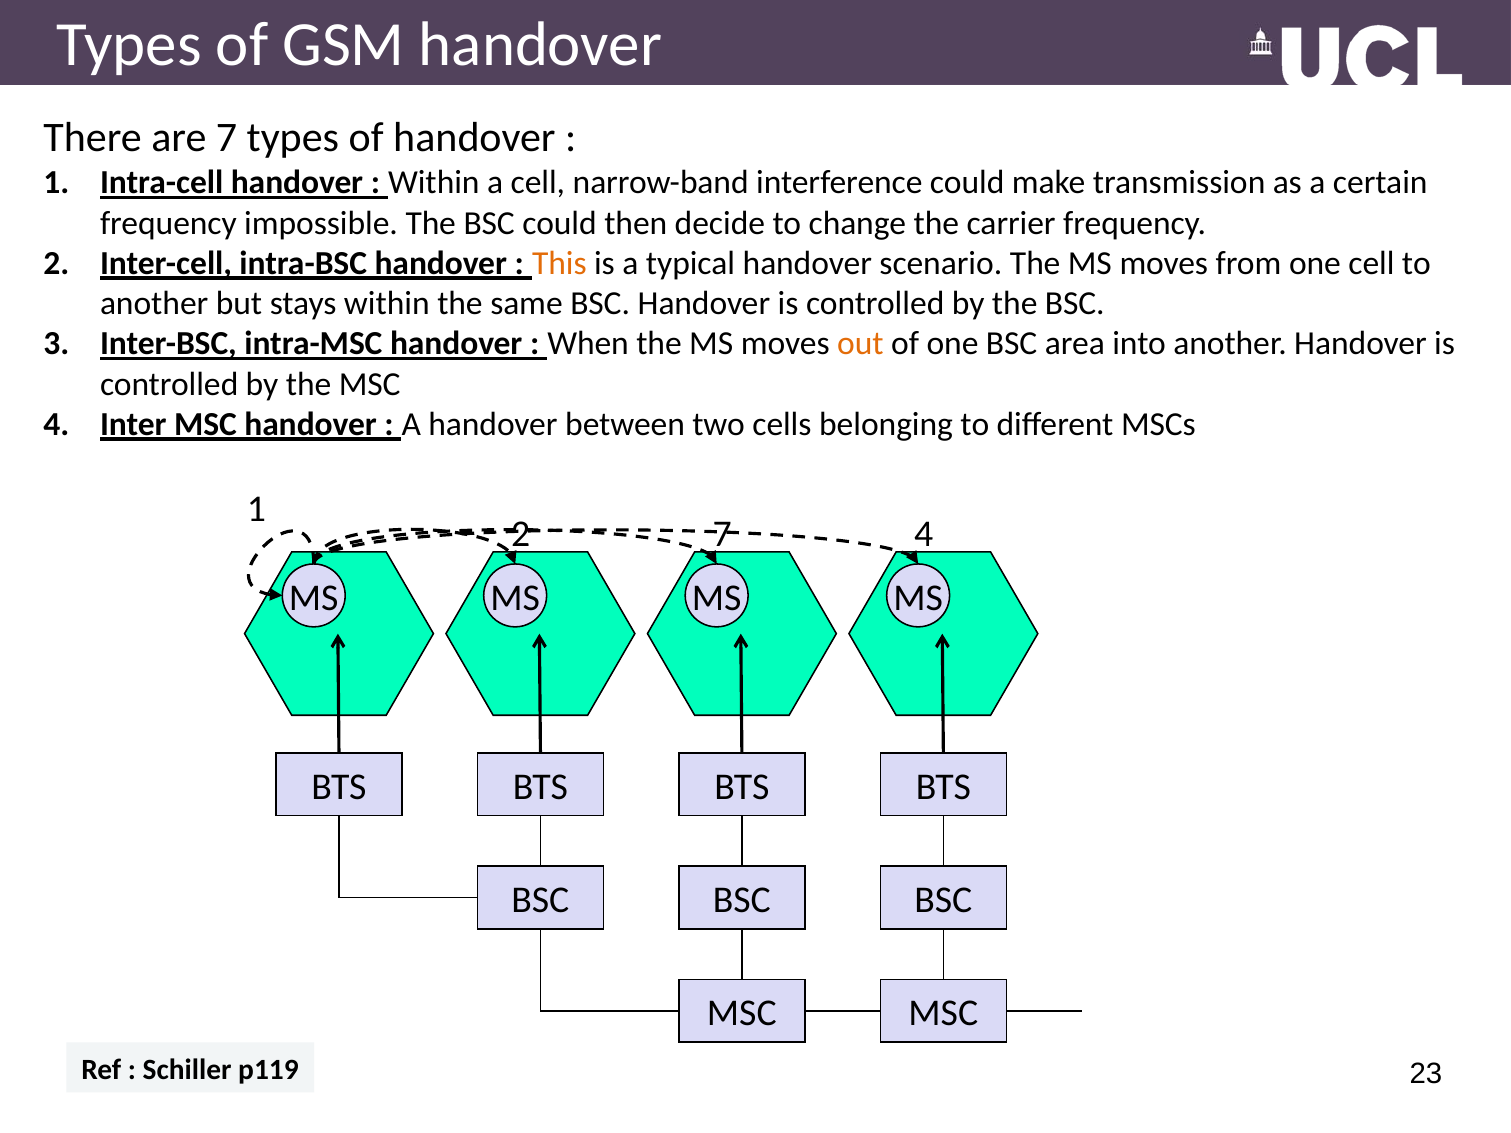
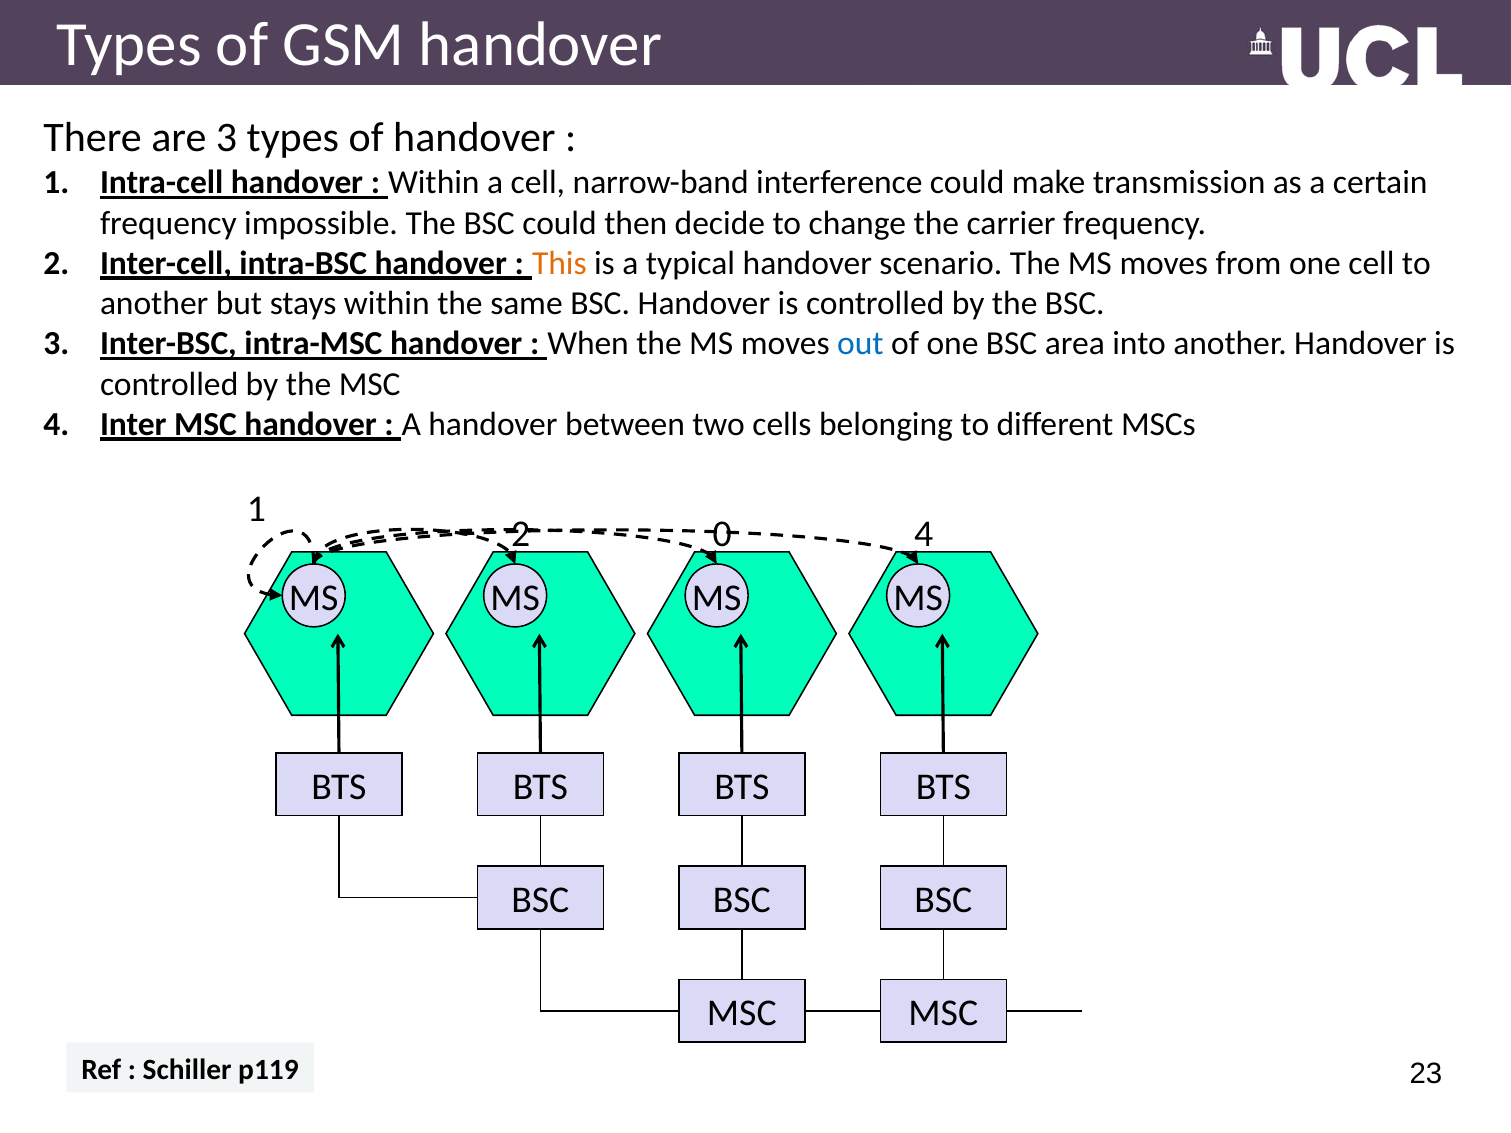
are 7: 7 -> 3 (226, 138)
out colour: orange -> blue (860, 344)
2 7: 7 -> 0 (722, 534)
